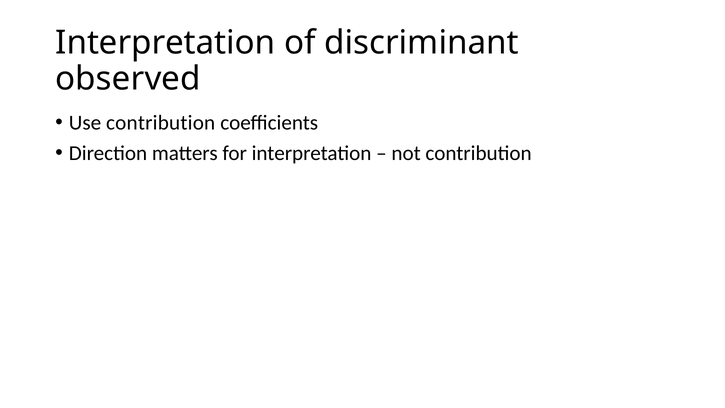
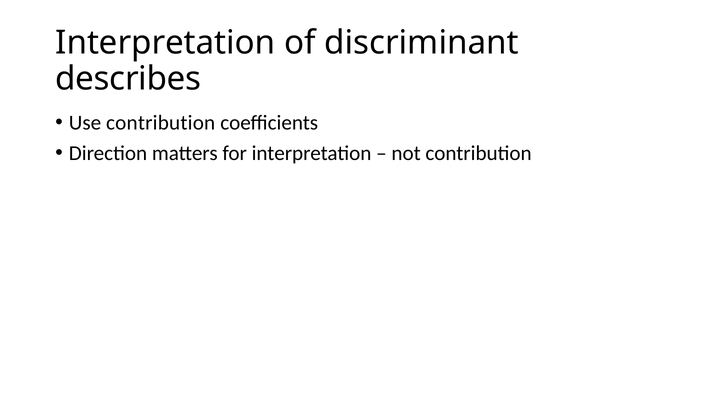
observed: observed -> describes (128, 79)
